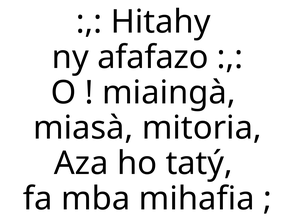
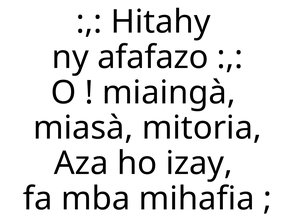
tatý: tatý -> izay (199, 164)
